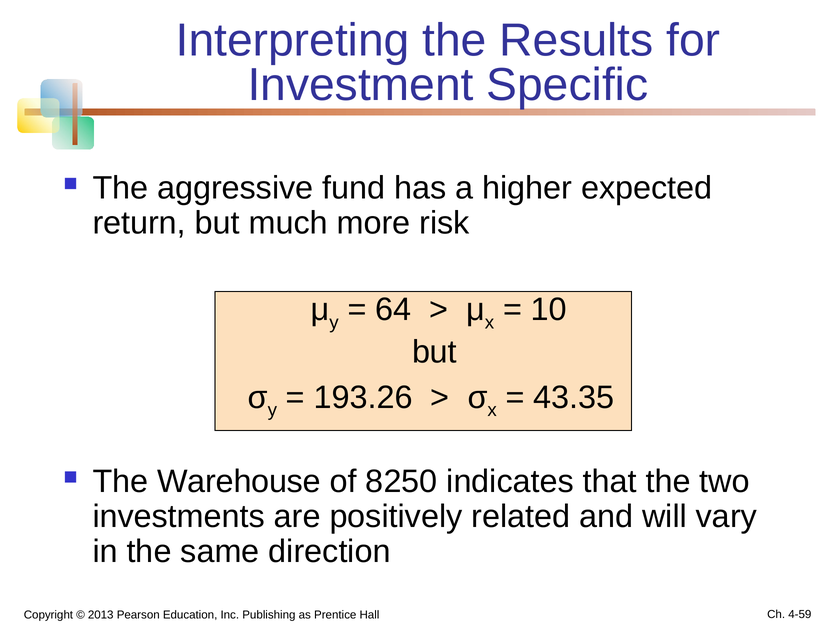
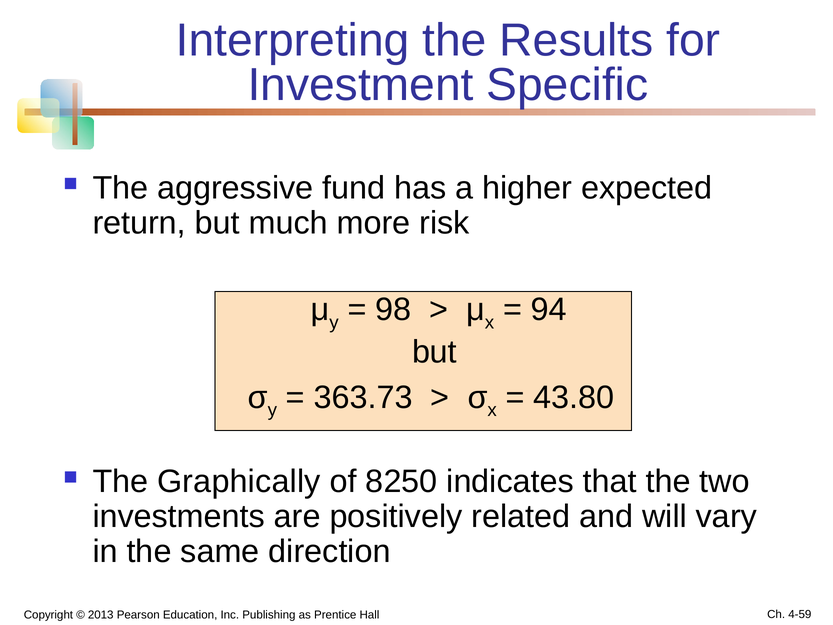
64: 64 -> 98 (393, 310)
10: 10 -> 94 (549, 310)
193.26: 193.26 -> 363.73 (363, 397)
43.35: 43.35 -> 43.80 (574, 397)
Warehouse: Warehouse -> Graphically (239, 481)
